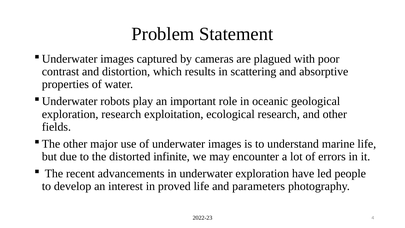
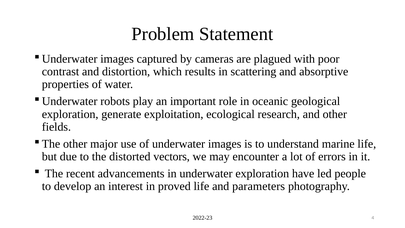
exploration research: research -> generate (121, 114)
infinite: infinite -> vectors (172, 156)
